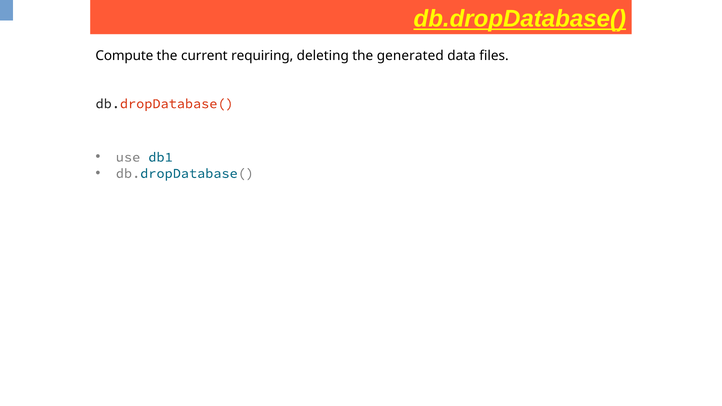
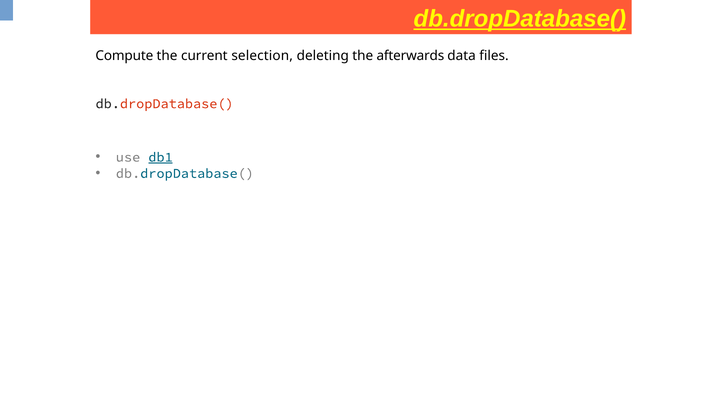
requiring: requiring -> selection (262, 56)
generated: generated -> afterwards (410, 56)
db1 underline: none -> present (161, 157)
